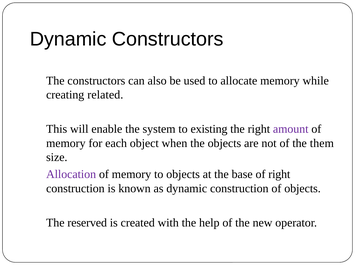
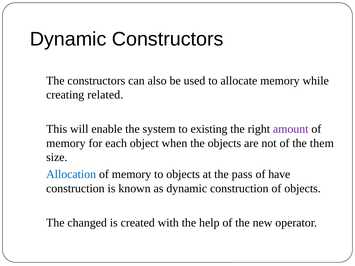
Allocation colour: purple -> blue (71, 175)
base: base -> pass (242, 175)
of right: right -> have (279, 175)
reserved: reserved -> changed (87, 223)
